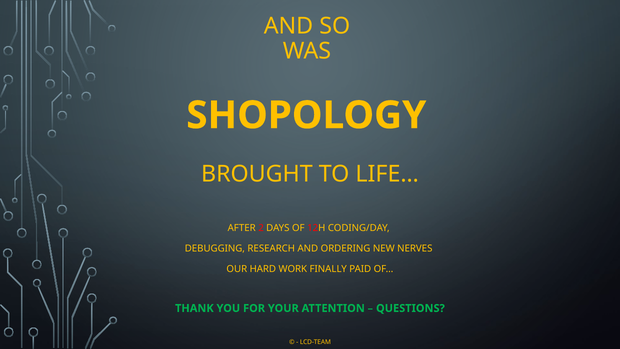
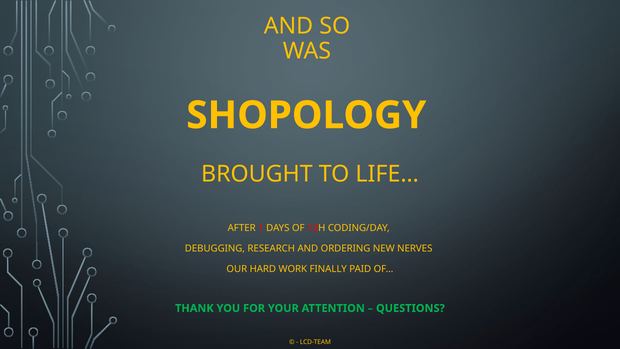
2: 2 -> 1 (261, 228)
